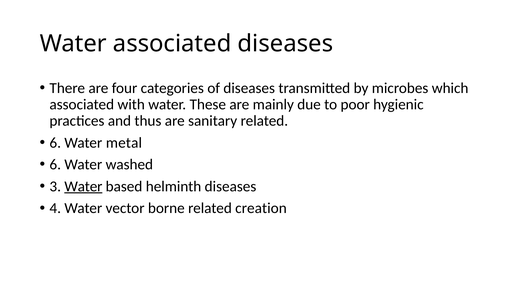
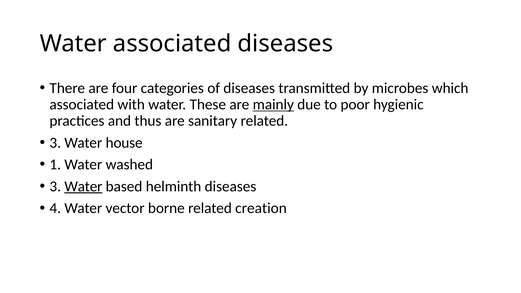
mainly underline: none -> present (273, 105)
6: 6 -> 3 (55, 143)
metal: metal -> house (124, 143)
6: 6 -> 1 (55, 165)
